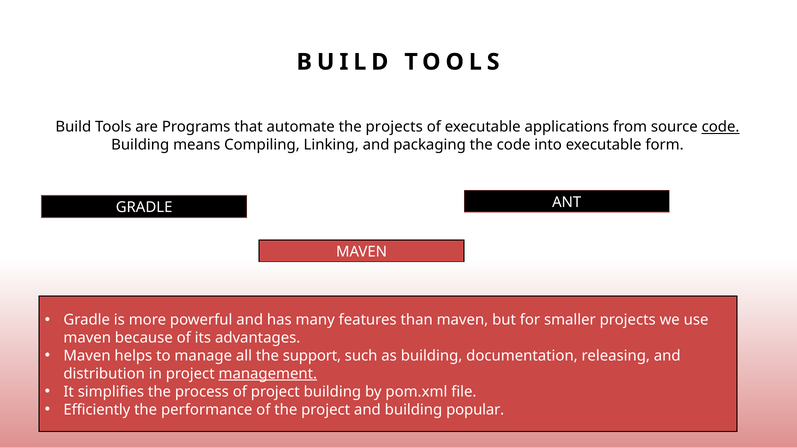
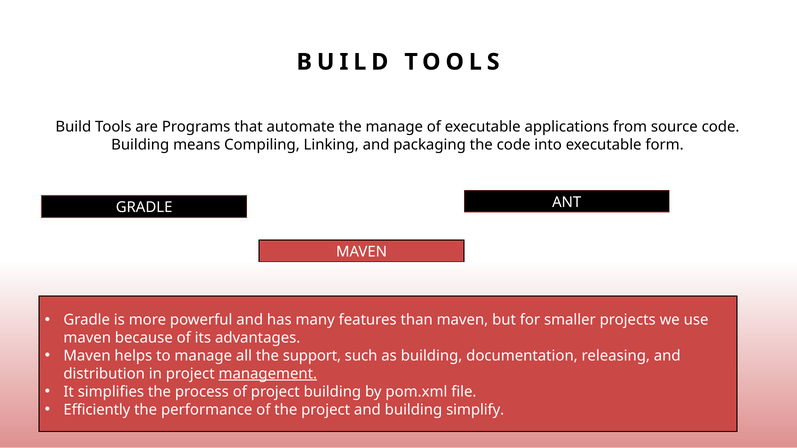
the projects: projects -> manage (394, 127)
code underline: present -> none (721, 127)
popular: popular -> simplify (475, 410)
